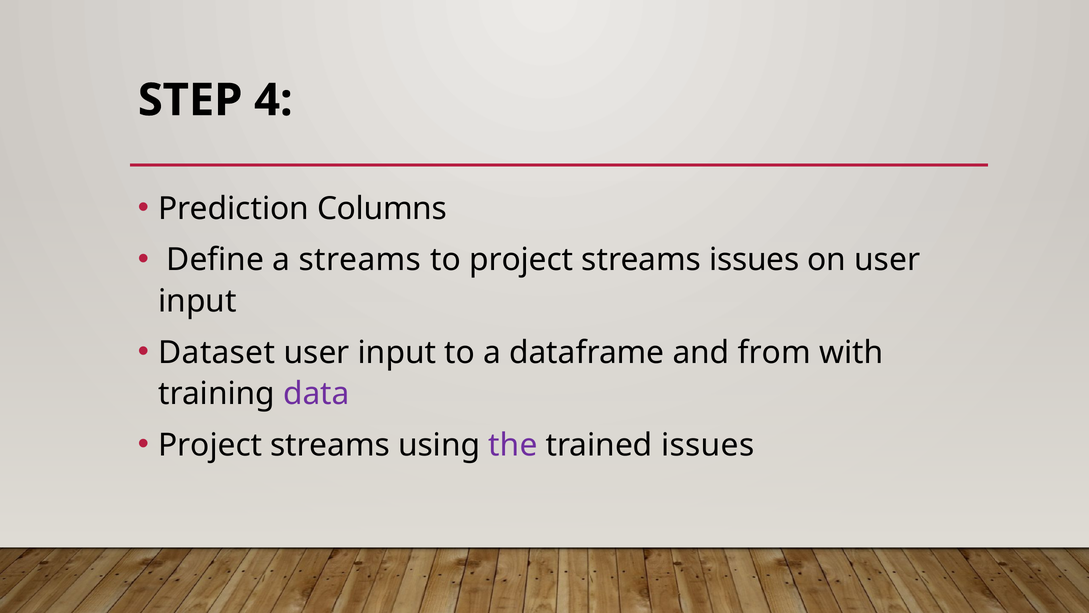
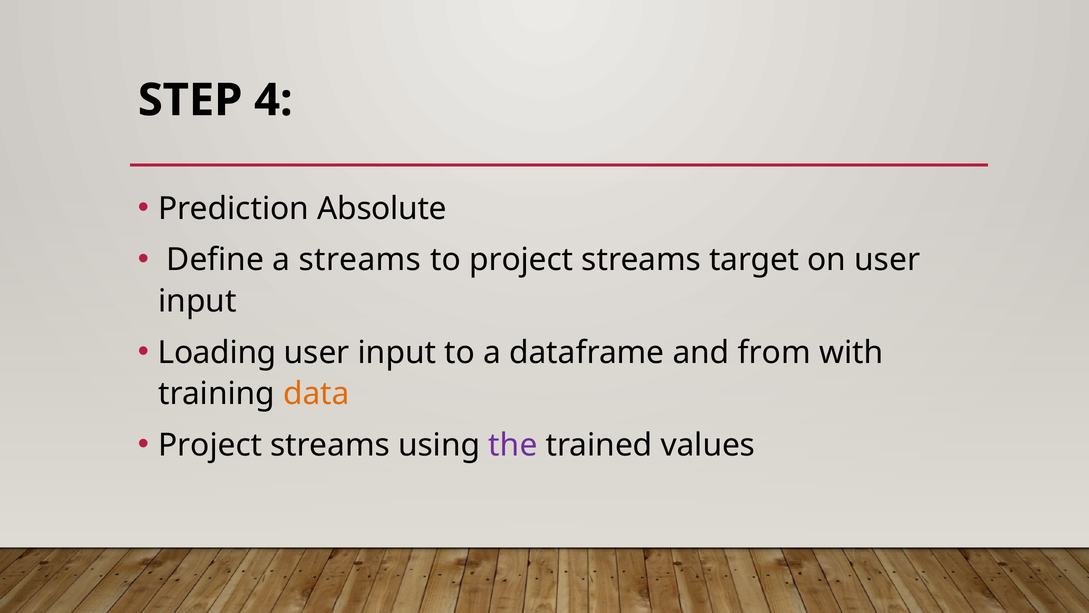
Columns: Columns -> Absolute (382, 208)
streams issues: issues -> target (754, 260)
Dataset: Dataset -> Loading (217, 352)
data colour: purple -> orange (316, 393)
trained issues: issues -> values (708, 445)
